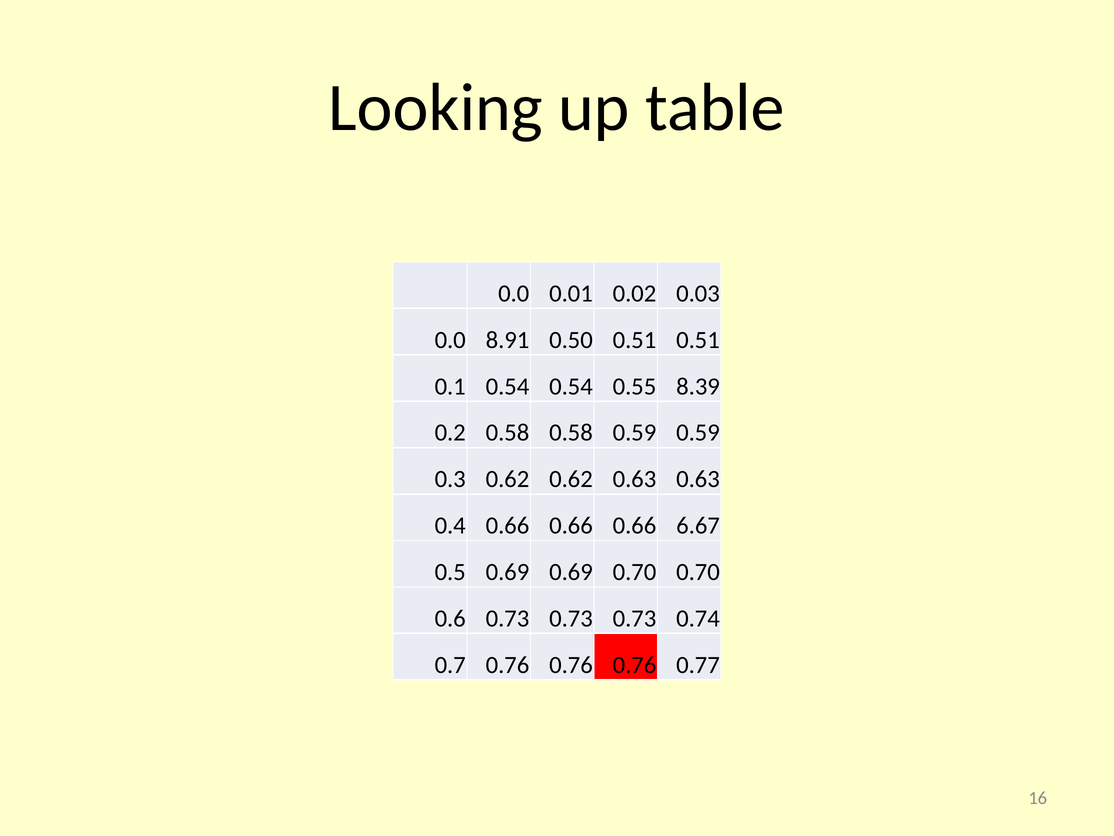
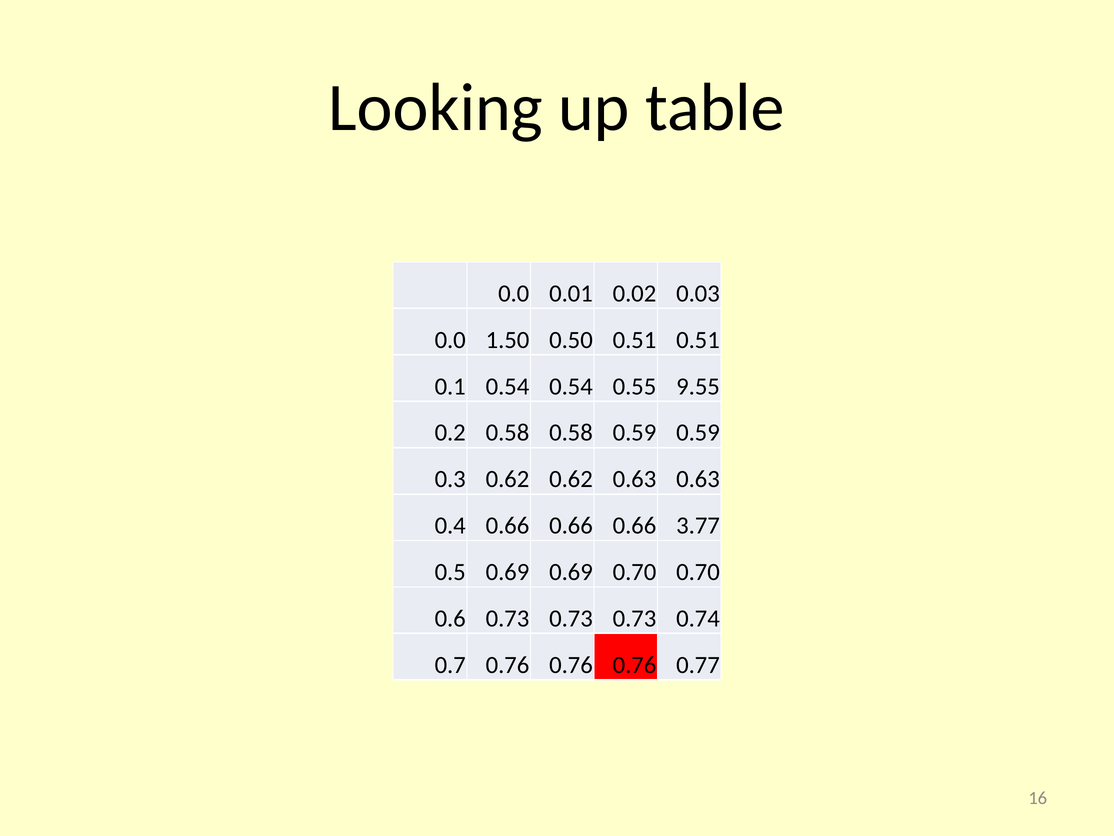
8.91: 8.91 -> 1.50 (508, 340)
8.39: 8.39 -> 9.55 (698, 386)
6.67: 6.67 -> 3.77 (698, 525)
